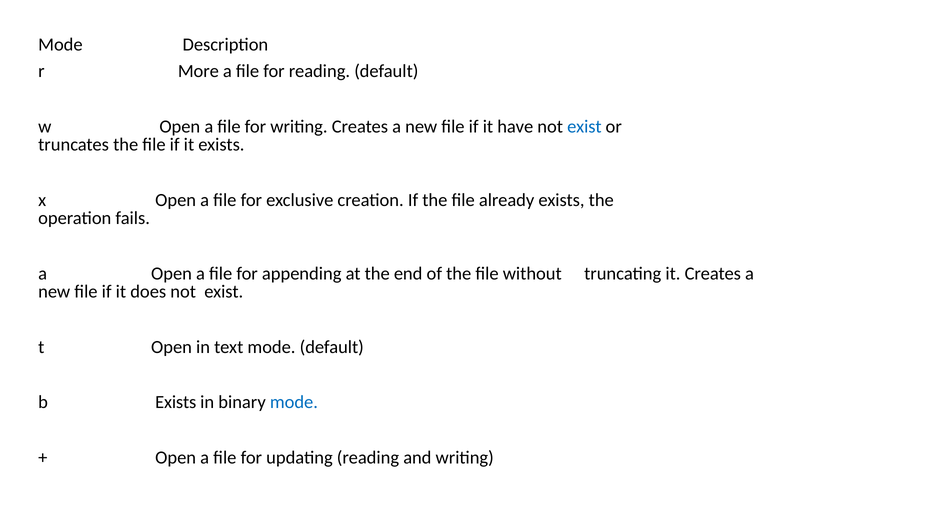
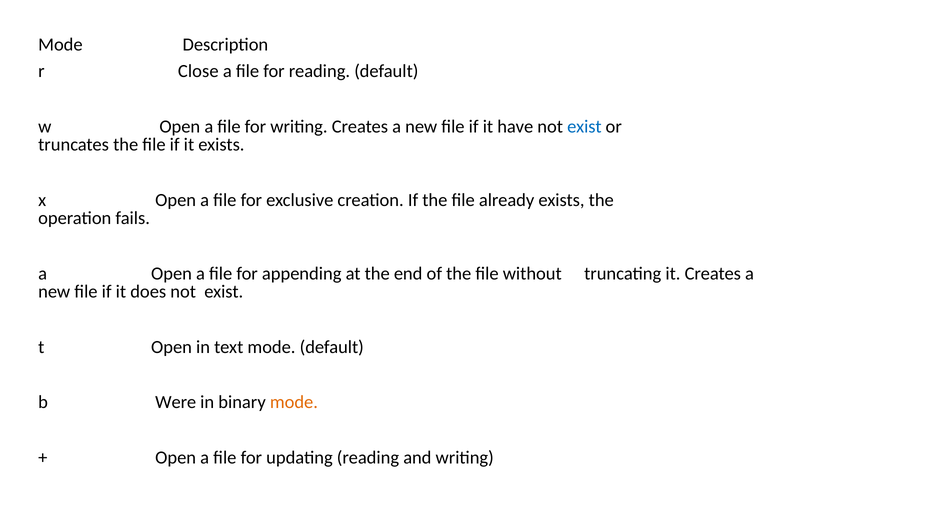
More: More -> Close (198, 71)
b Exists: Exists -> Were (176, 403)
mode colour: blue -> orange (294, 403)
